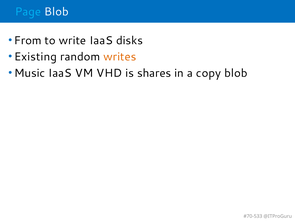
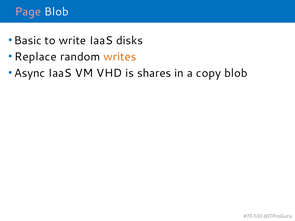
Page colour: light blue -> pink (28, 12)
From: From -> Basic (28, 41)
Existing: Existing -> Replace (35, 57)
Music: Music -> Async (30, 73)
